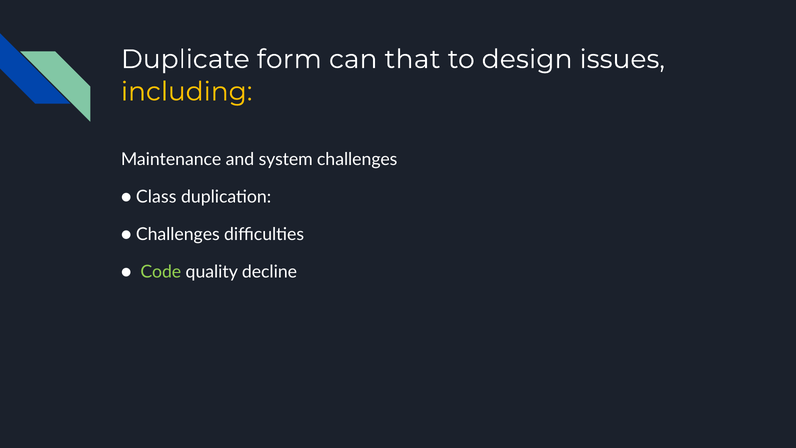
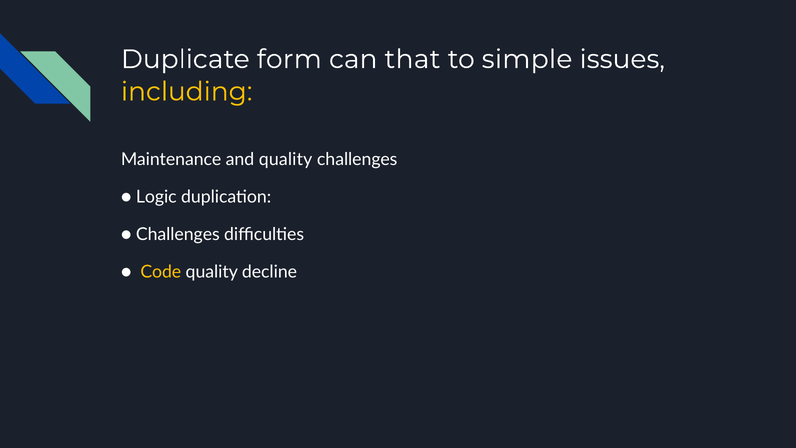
design: design -> simple (527, 59)
and system: system -> quality (286, 159)
Class: Class -> Logic (156, 197)
Code colour: light green -> yellow (161, 272)
